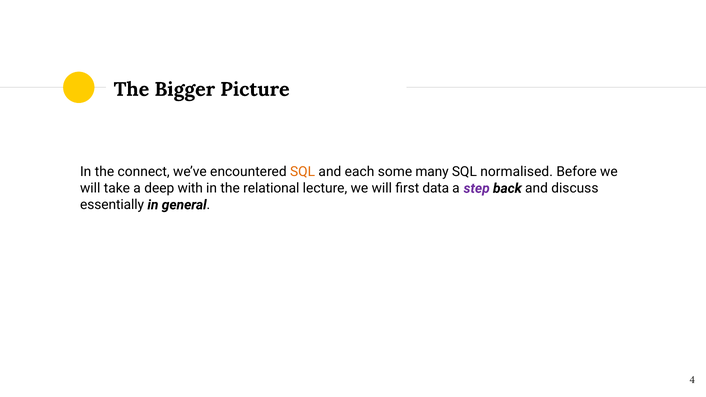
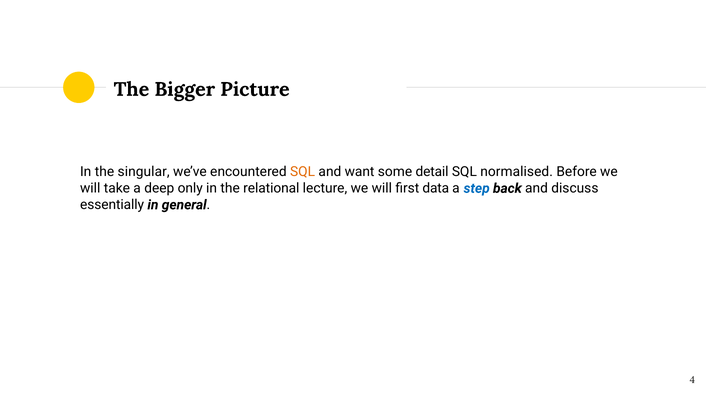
connect: connect -> singular (144, 172)
each: each -> want (360, 172)
many: many -> detail (432, 172)
with: with -> only (190, 188)
step colour: purple -> blue (477, 188)
